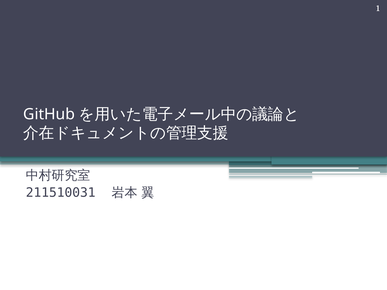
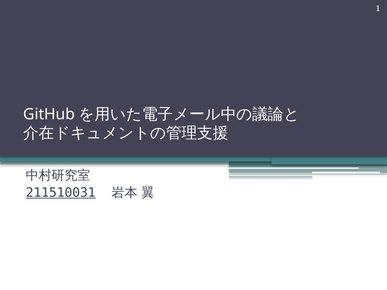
211510031 underline: none -> present (61, 193)
